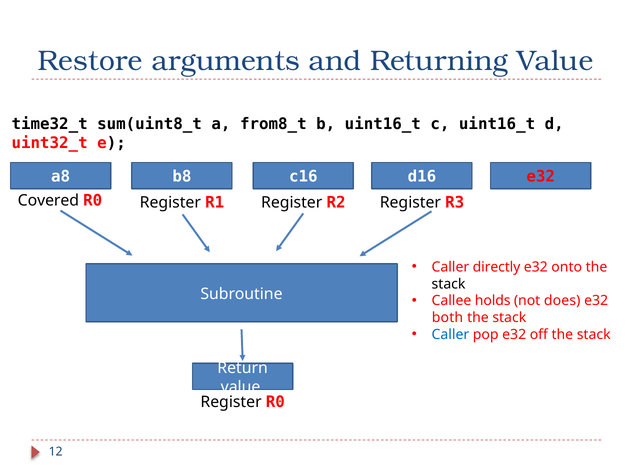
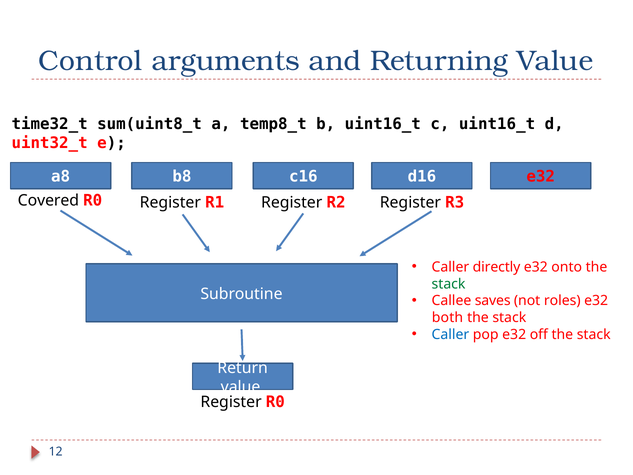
Restore: Restore -> Control (90, 61)
from8_t: from8_t -> temp8_t (273, 124)
stack colour: black -> green (449, 284)
holds: holds -> saves (493, 301)
does: does -> roles (562, 301)
